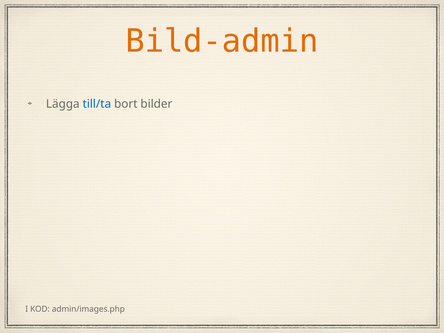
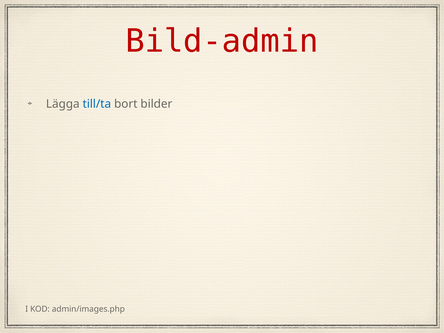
Bild-admin colour: orange -> red (222, 41)
